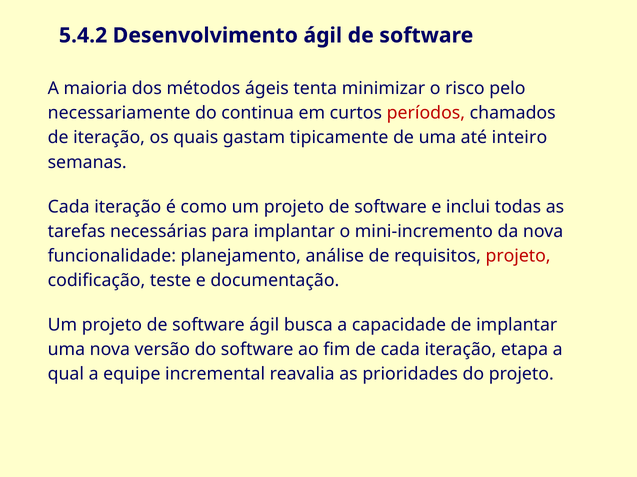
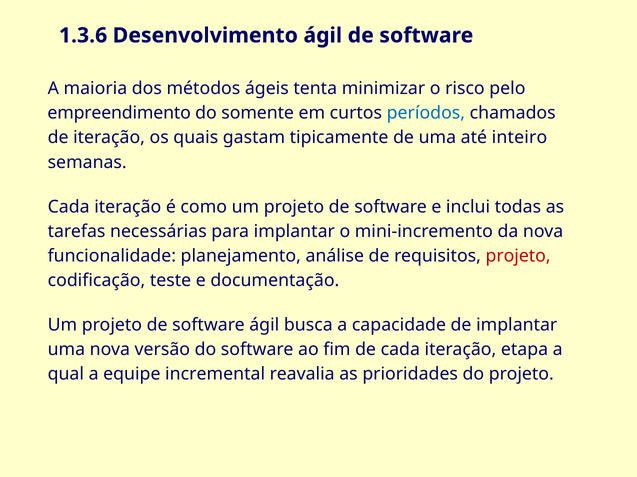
5.4.2: 5.4.2 -> 1.3.6 (83, 35)
necessariamente: necessariamente -> empreendimento (119, 113)
continua: continua -> somente (258, 113)
períodos colour: red -> blue (426, 113)
